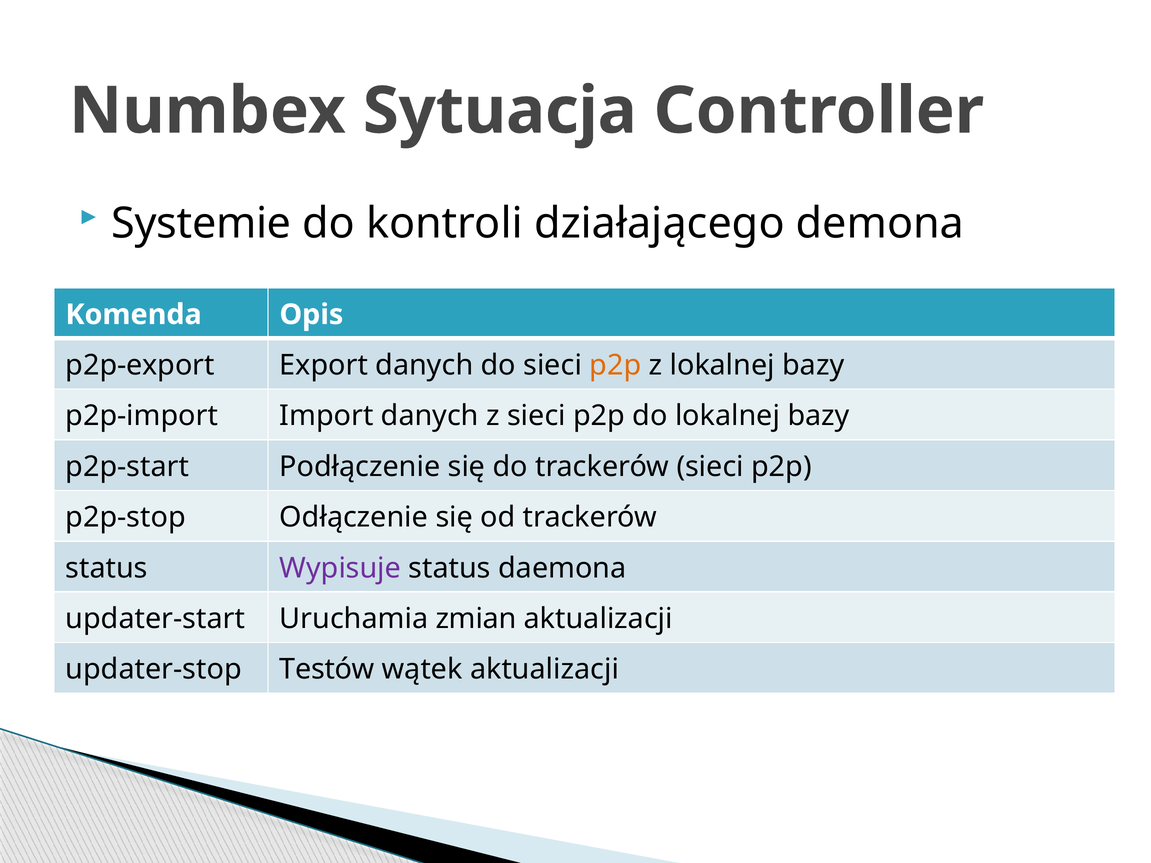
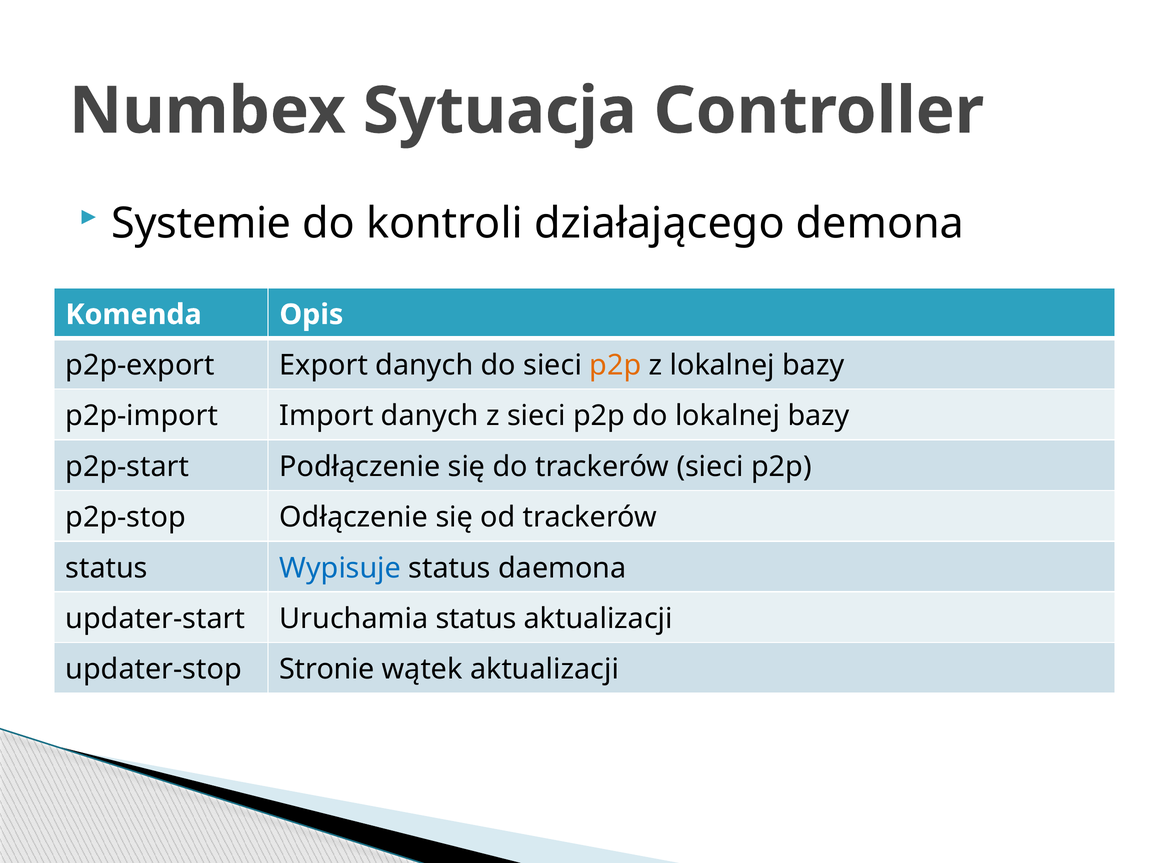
Wypisuje colour: purple -> blue (340, 568)
Uruchamia zmian: zmian -> status (476, 619)
Testów: Testów -> Stronie (327, 670)
